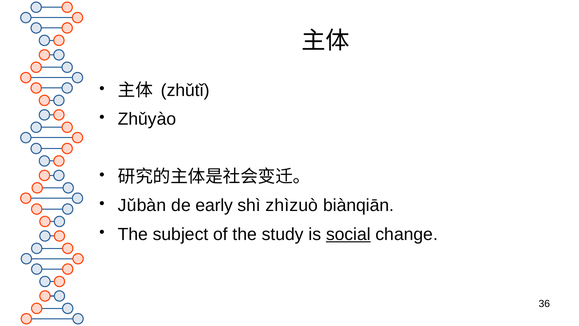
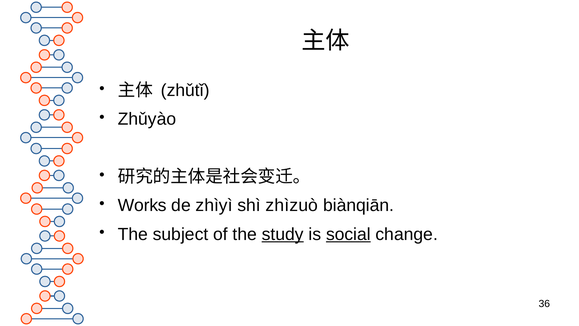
Jǔbàn: Jǔbàn -> Works (142, 205)
early: early -> zhìyì (214, 205)
study underline: none -> present (283, 234)
